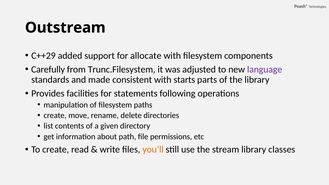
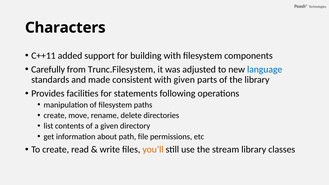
Outstream: Outstream -> Characters (65, 28)
C++29: C++29 -> C++11 (43, 56)
allocate: allocate -> building (146, 56)
language colour: purple -> blue (265, 69)
with starts: starts -> given (184, 80)
